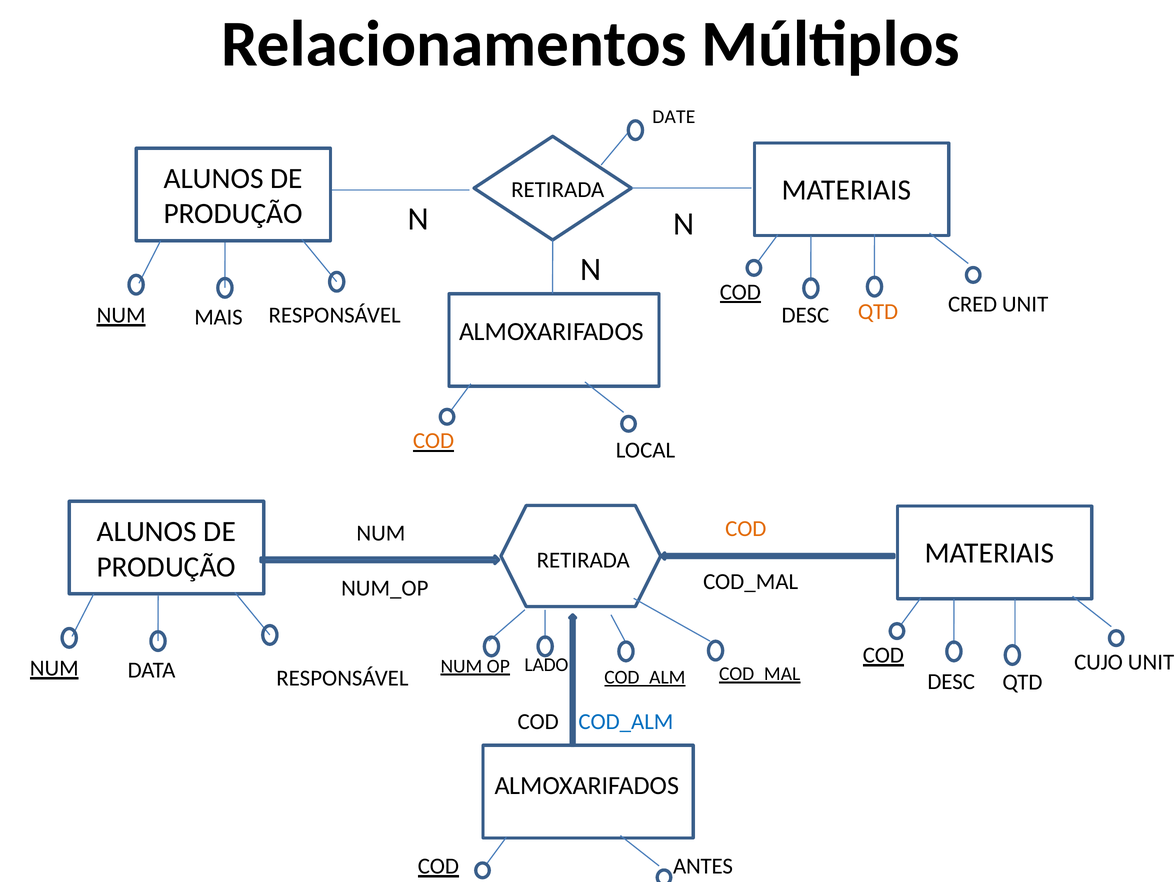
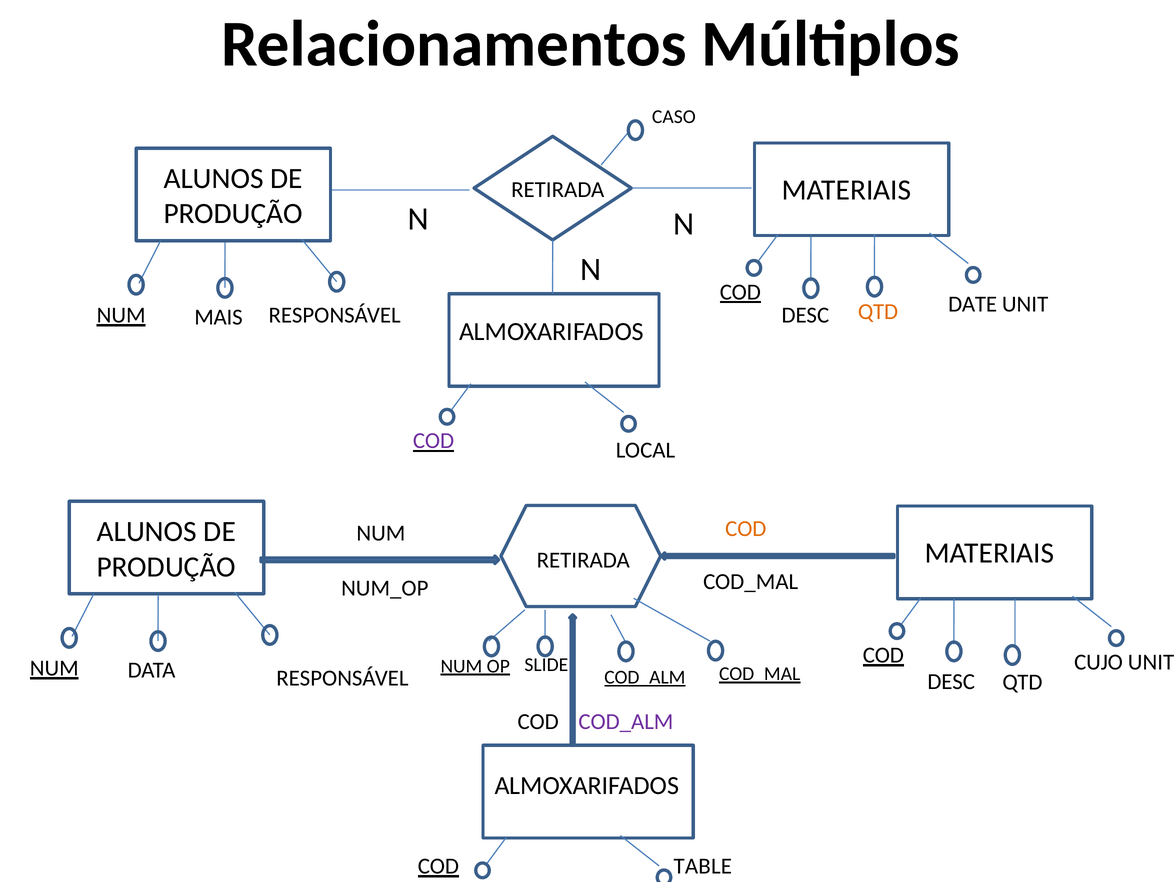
DATE: DATE -> CASO (674, 117)
CRED: CRED -> DATE (973, 304)
COD colour: orange -> purple (433, 441)
LADO: LADO -> SLIDE (546, 665)
COD_ALM colour: blue -> purple (626, 722)
ANTES: ANTES -> TABLE (703, 866)
